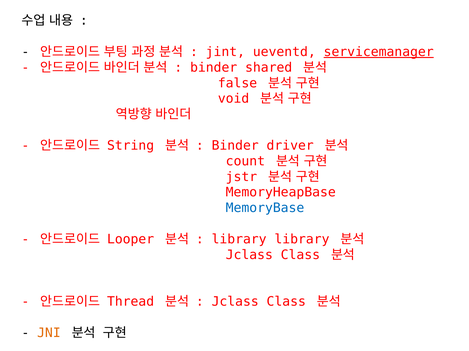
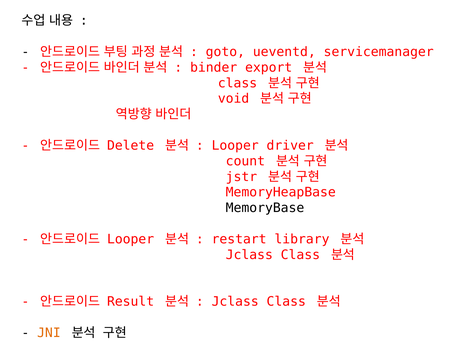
jint: jint -> goto (225, 52)
servicemanager underline: present -> none (379, 52)
shared: shared -> export (269, 68)
false: false -> class (237, 83)
String: String -> Delete (131, 146)
Binder: Binder -> Looper (235, 146)
MemoryBase colour: blue -> black (265, 208)
library: library -> restart (239, 240)
Thread: Thread -> Result (131, 302)
